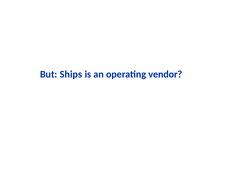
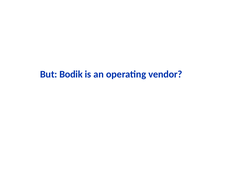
Ships: Ships -> Bodik (71, 74)
